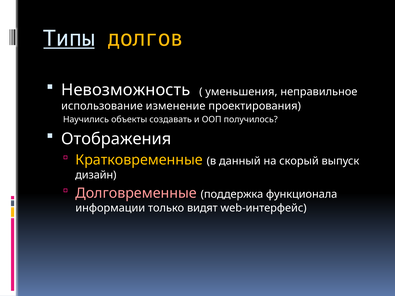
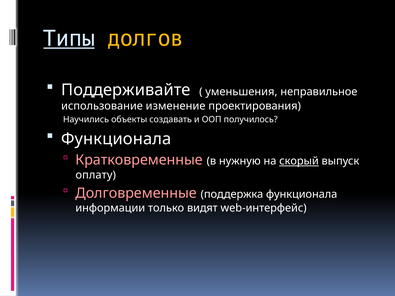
Невозможность: Невозможность -> Поддерживайте (126, 90)
Отображения: Отображения -> Функционала (116, 139)
Кратковременные colour: yellow -> pink (139, 160)
данный: данный -> нужную (240, 161)
скорый underline: none -> present (299, 161)
дизайн: дизайн -> оплату (96, 175)
